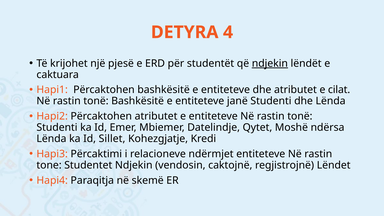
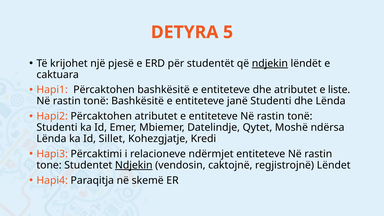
4: 4 -> 5 (228, 32)
cilat: cilat -> liste (339, 90)
Ndjekin underline: none -> present (134, 165)
